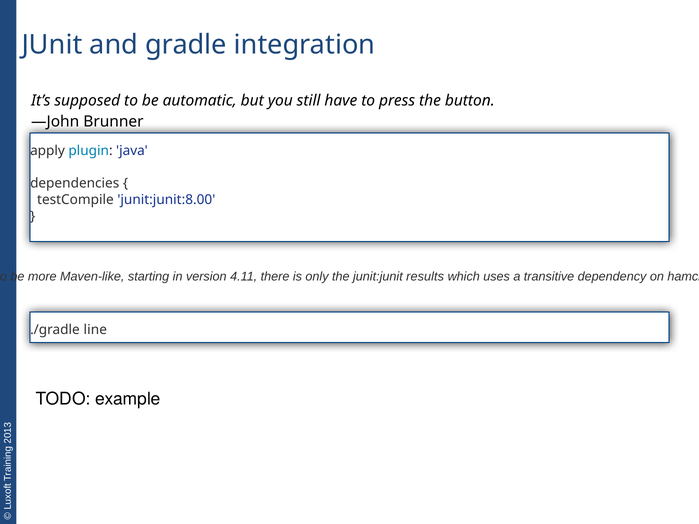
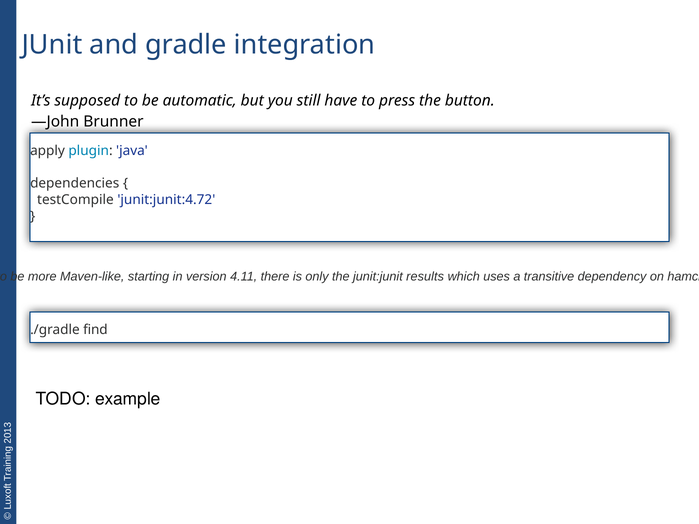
junit:junit:8.00: junit:junit:8.00 -> junit:junit:4.72 (166, 200)
line: line -> find (95, 330)
